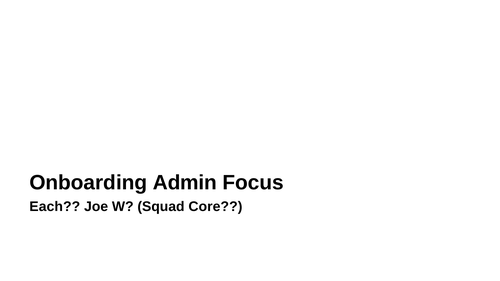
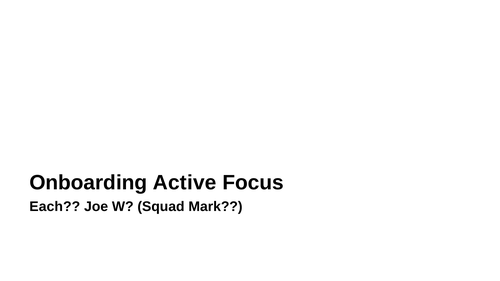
Admin: Admin -> Active (185, 183)
Core: Core -> Mark (215, 207)
